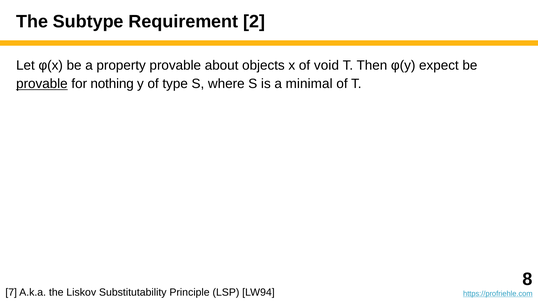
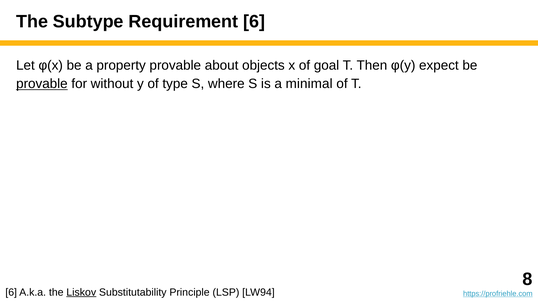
Requirement 2: 2 -> 6 (254, 21)
void: void -> goal (327, 65)
nothing: nothing -> without (112, 84)
7: 7 -> 6 (11, 292)
Liskov underline: none -> present (81, 292)
